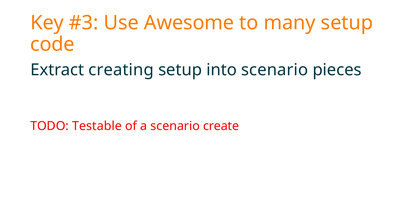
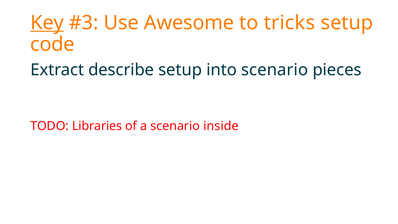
Key underline: none -> present (47, 23)
many: many -> tricks (289, 23)
creating: creating -> describe (121, 70)
Testable: Testable -> Libraries (97, 126)
create: create -> inside (221, 126)
